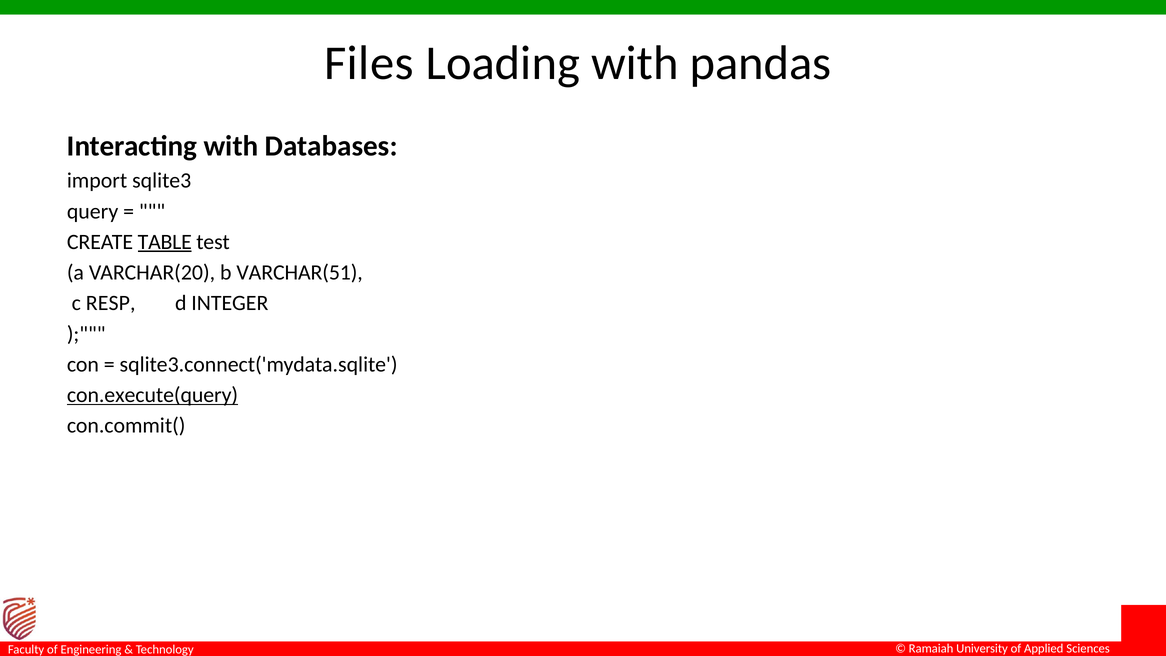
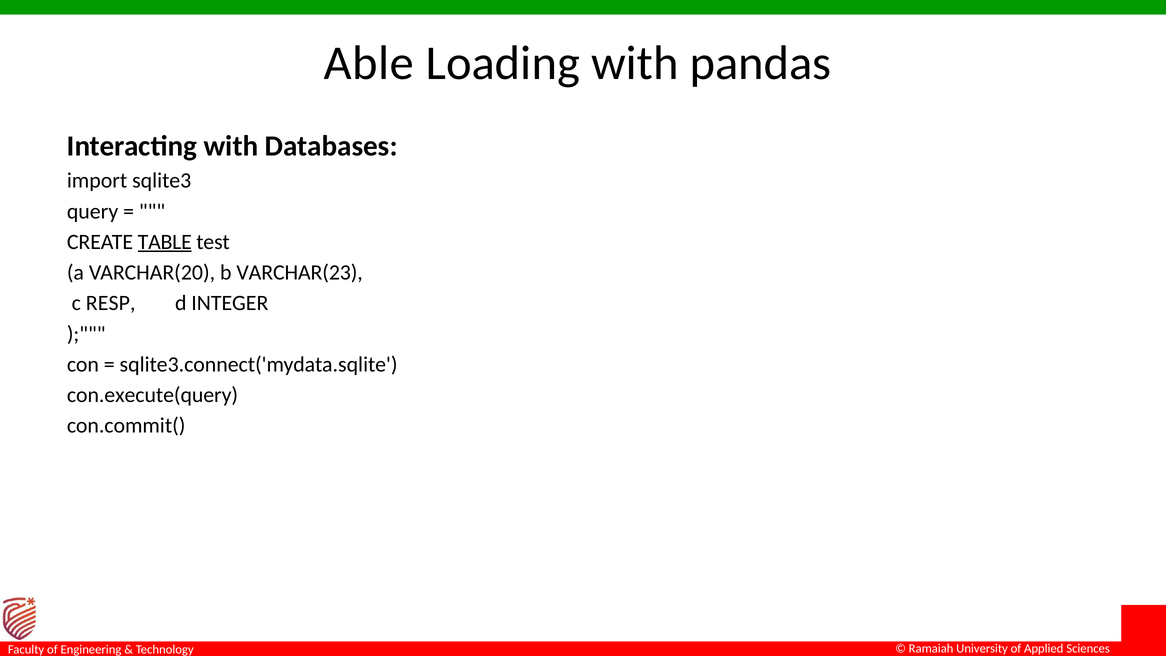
Files: Files -> Able (369, 63)
VARCHAR(51: VARCHAR(51 -> VARCHAR(23 (300, 273)
con.execute(query underline: present -> none (152, 395)
